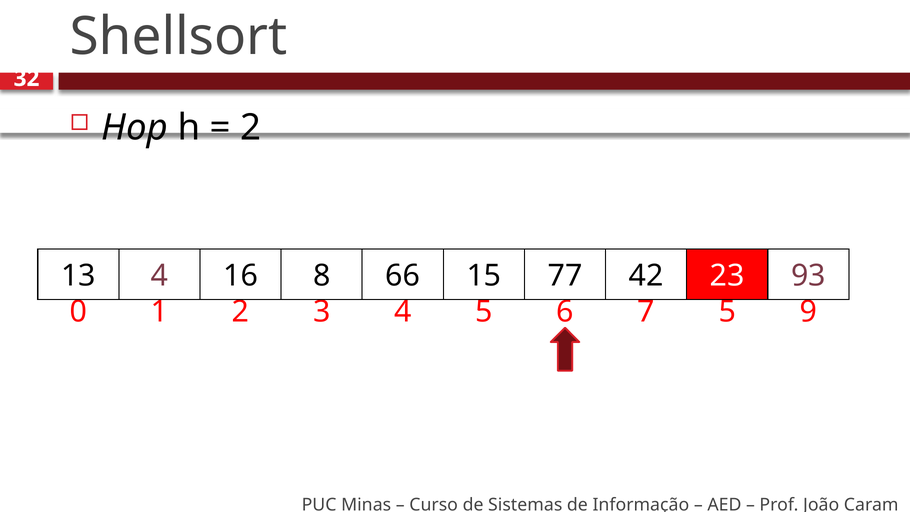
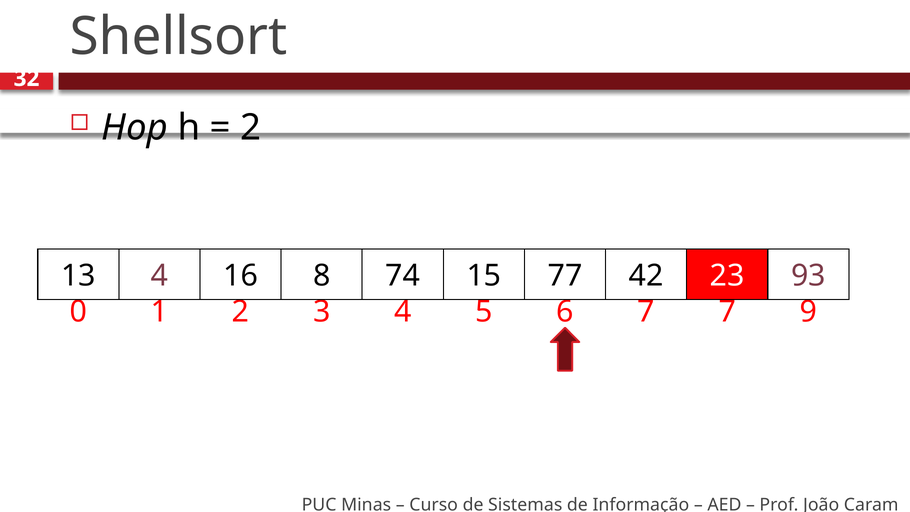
66: 66 -> 74 (403, 276)
7 5: 5 -> 7 (727, 312)
